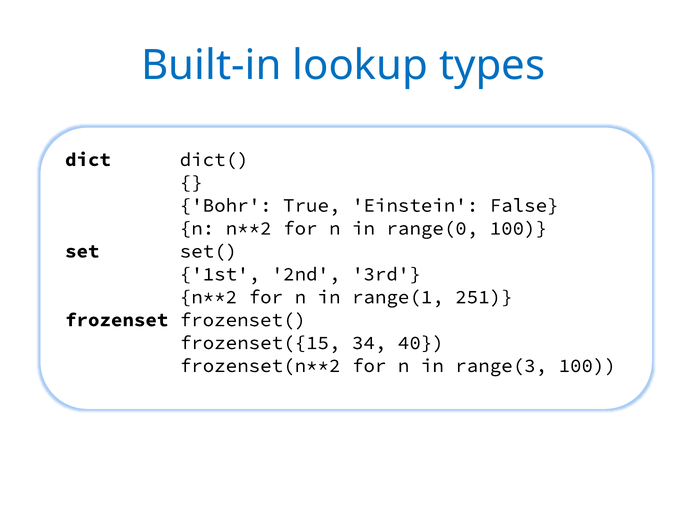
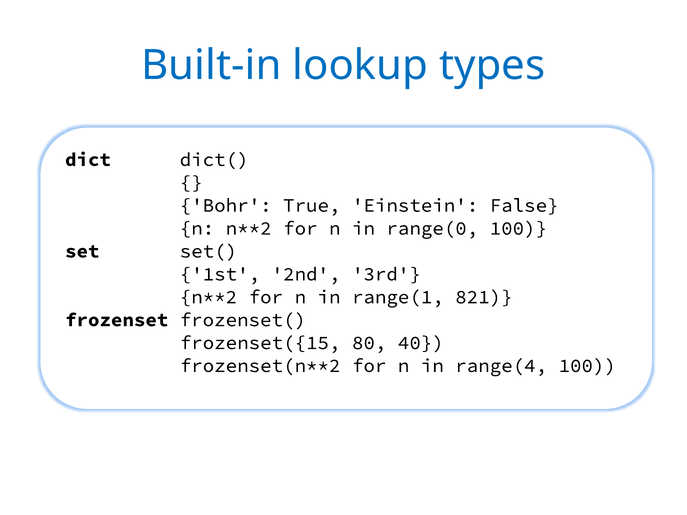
251: 251 -> 821 (484, 297)
34: 34 -> 80 (369, 343)
range(3: range(3 -> range(4 (501, 366)
